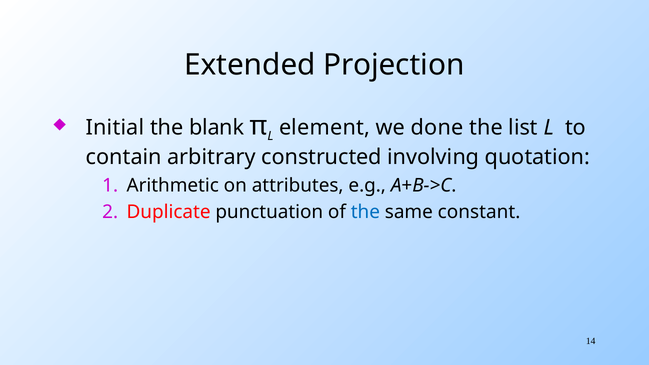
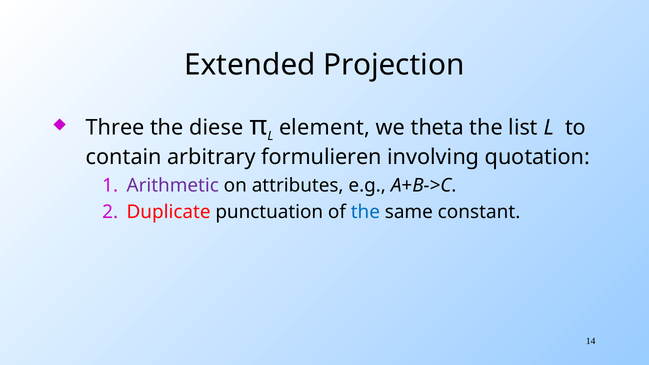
Initial: Initial -> Three (115, 128)
blank: blank -> diese (216, 128)
done: done -> theta (437, 128)
constructed: constructed -> formulieren (322, 157)
Arithmetic colour: black -> purple (173, 185)
